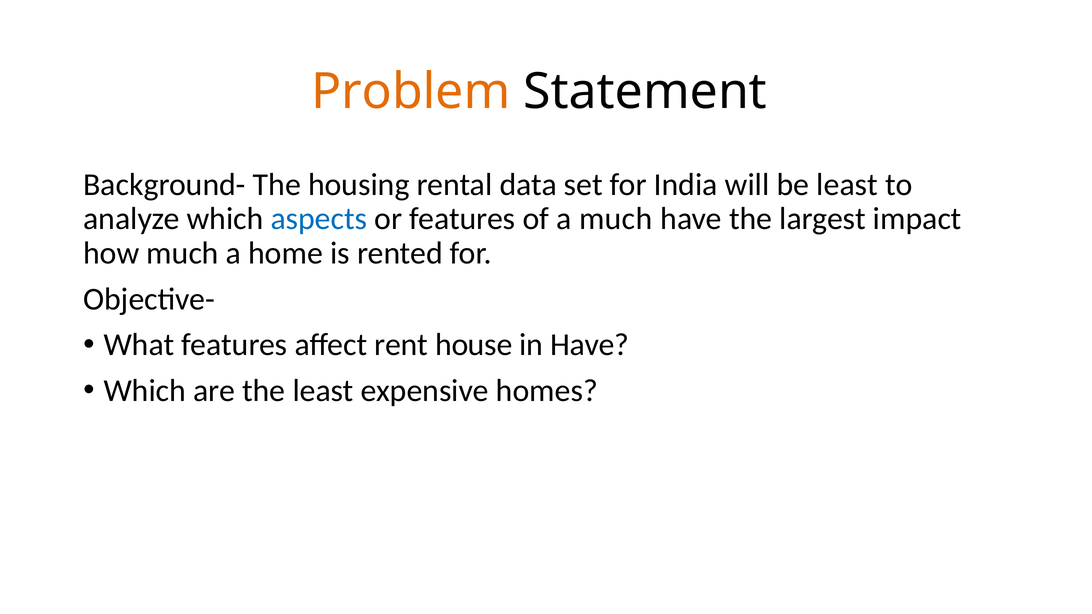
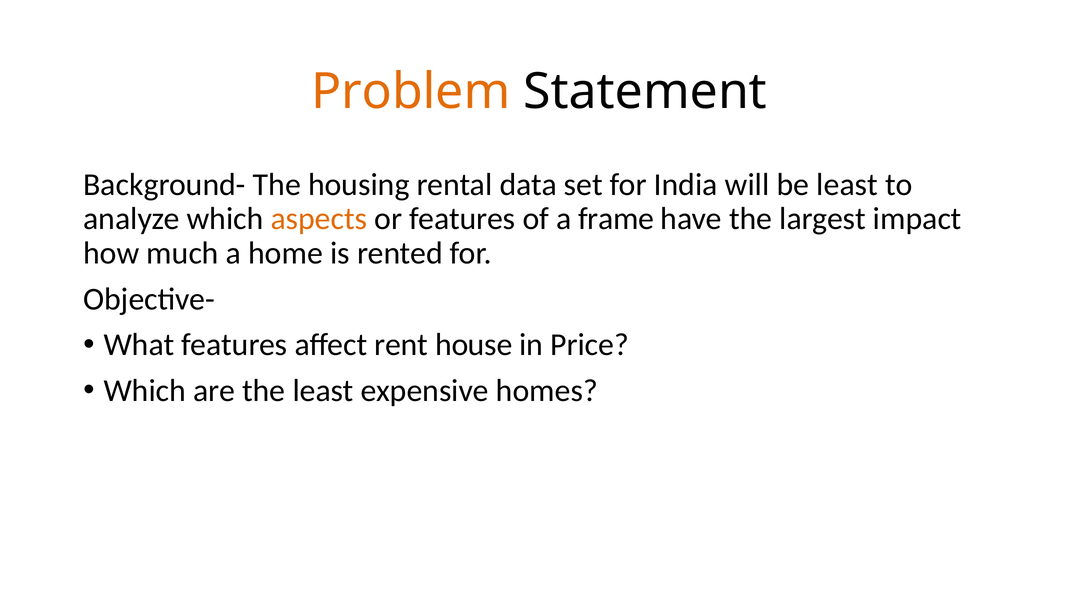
aspects colour: blue -> orange (319, 219)
a much: much -> frame (616, 219)
in Have: Have -> Price (590, 345)
